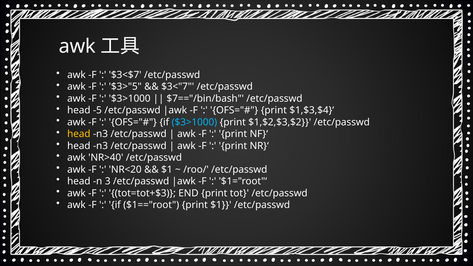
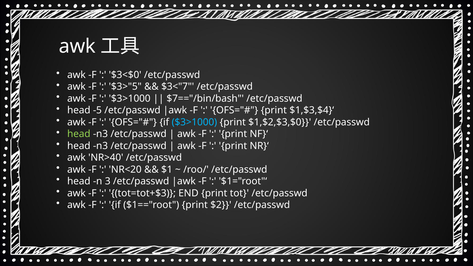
$3<$7: $3<$7 -> $3<$0 (125, 75)
$1,$2,$3,$2: $1,$2,$3,$2 -> $1,$2,$3,$0 (280, 122)
head colour: yellow -> light green (79, 134)
print $1: $1 -> $2 (221, 205)
